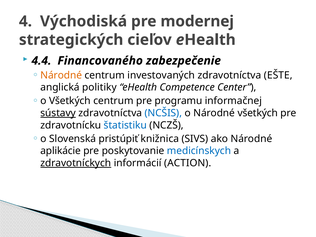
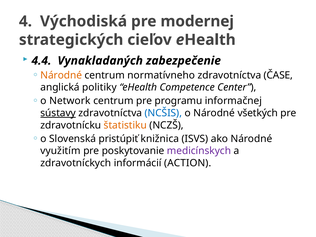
Financovaného: Financovaného -> Vynakladaných (100, 61)
investovaných: investovaných -> normatívneho (161, 75)
EŠTE: EŠTE -> ČASE (278, 75)
o Všetkých: Všetkých -> Network (70, 101)
štatistiku colour: blue -> orange (125, 125)
SIVS: SIVS -> ISVS (195, 139)
aplikácie: aplikácie -> využitím (60, 151)
medicínskych colour: blue -> purple (199, 151)
zdravotníckych underline: present -> none (76, 163)
